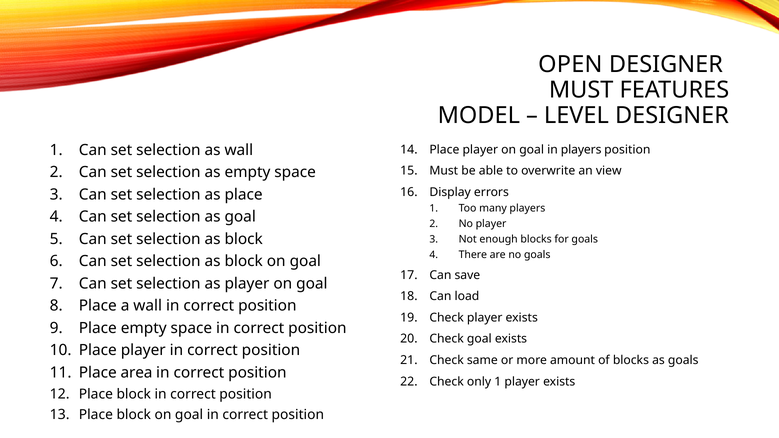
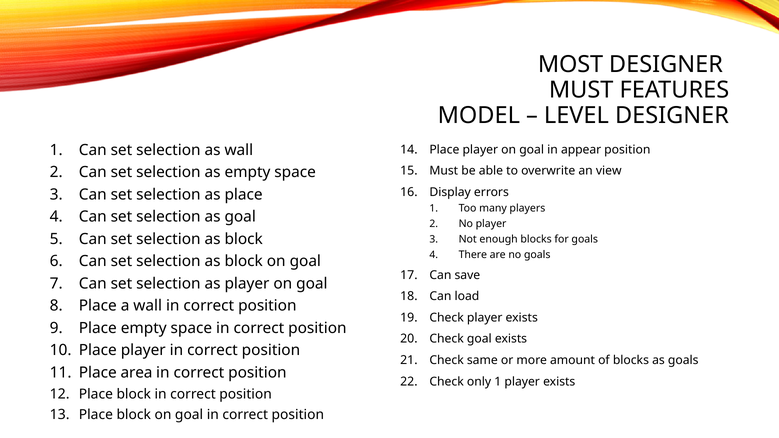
OPEN: OPEN -> MOST (571, 65)
in players: players -> appear (581, 150)
